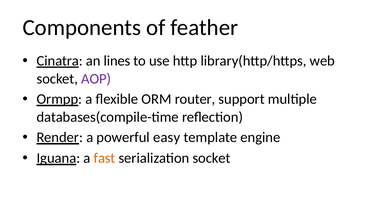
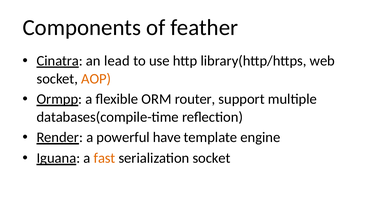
lines: lines -> lead (117, 61)
AOP colour: purple -> orange (96, 79)
easy: easy -> have (167, 137)
